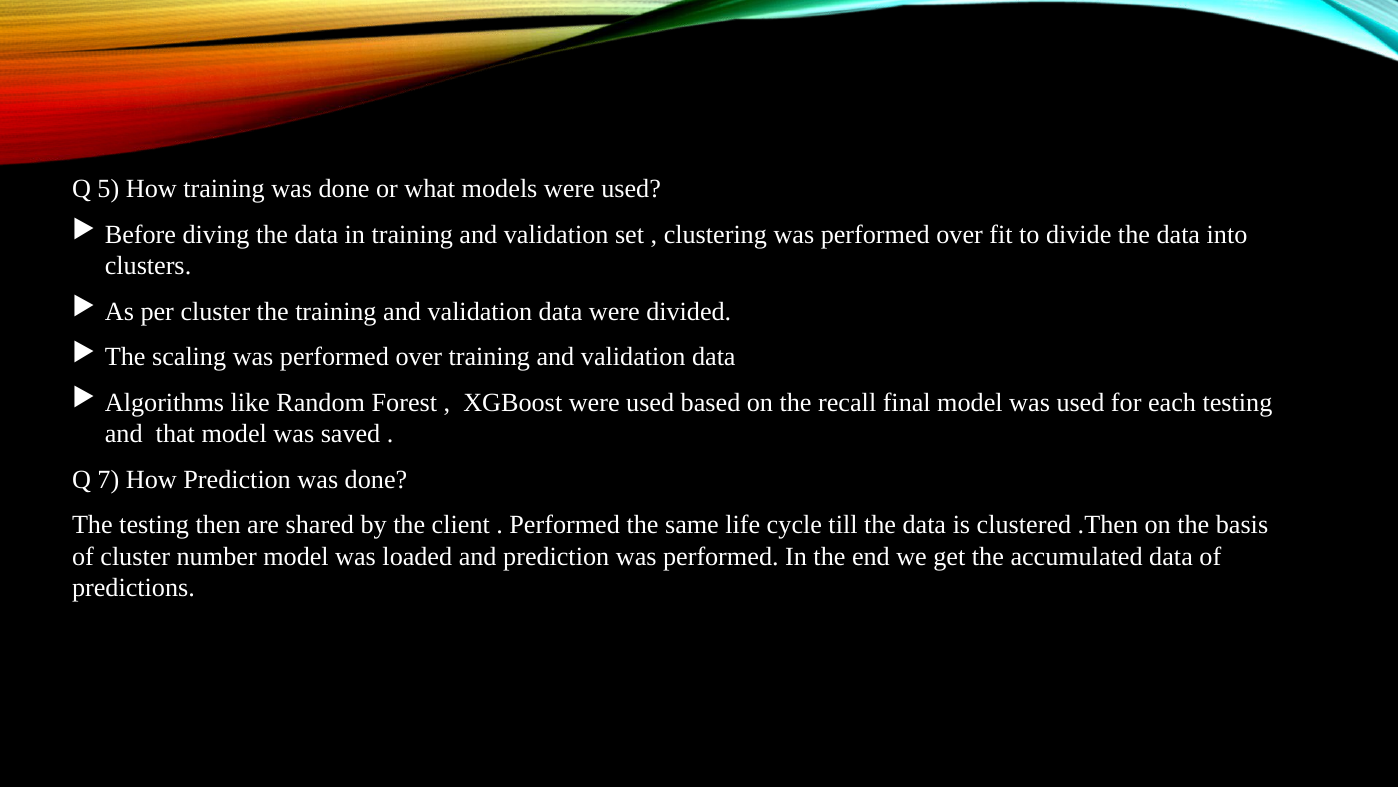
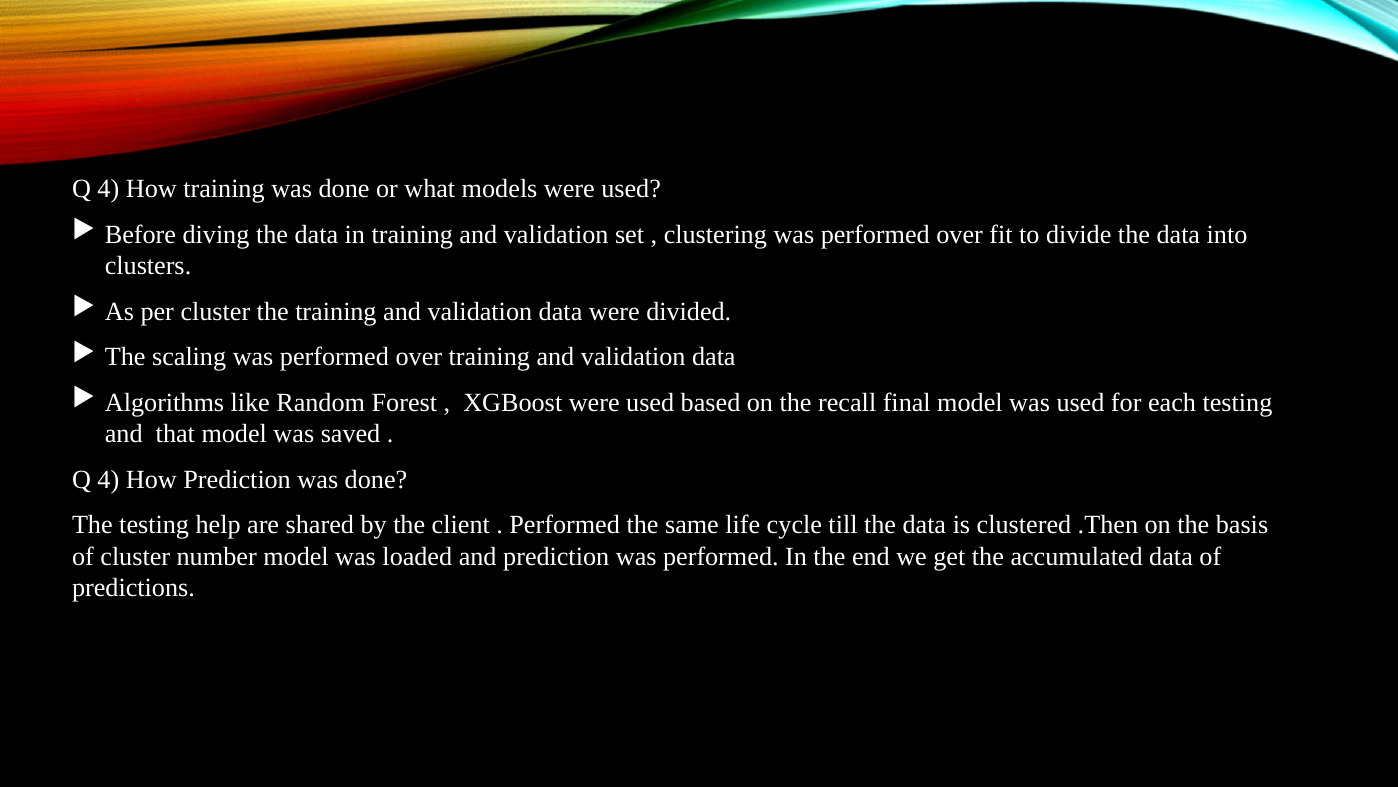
5: 5 -> 4 (108, 189)
7: 7 -> 4 (108, 479)
then: then -> help (218, 525)
